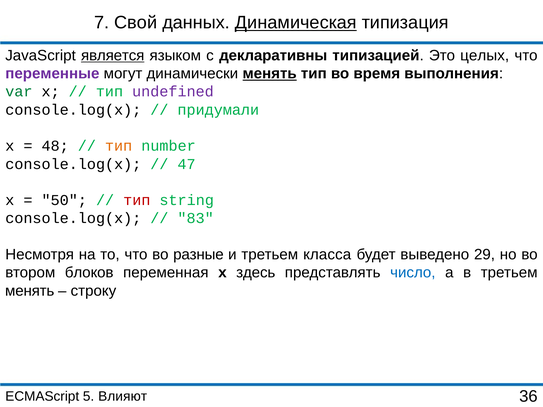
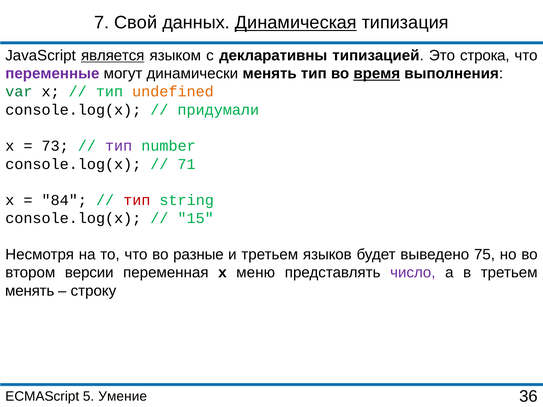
целых: целых -> строка (485, 56)
менять underline: present -> none (270, 74)
время underline: none -> present (377, 74)
undefined colour: purple -> orange (173, 92)
48: 48 -> 73 (55, 146)
тип colour: orange -> purple (119, 146)
47: 47 -> 71 (187, 164)
50: 50 -> 84 (64, 200)
83: 83 -> 15 (196, 218)
класса: класса -> языков (327, 255)
29: 29 -> 75 (484, 255)
блоков: блоков -> версии (89, 273)
здесь: здесь -> меню (256, 273)
число colour: blue -> purple (413, 273)
Влияют: Влияют -> Умение (123, 397)
